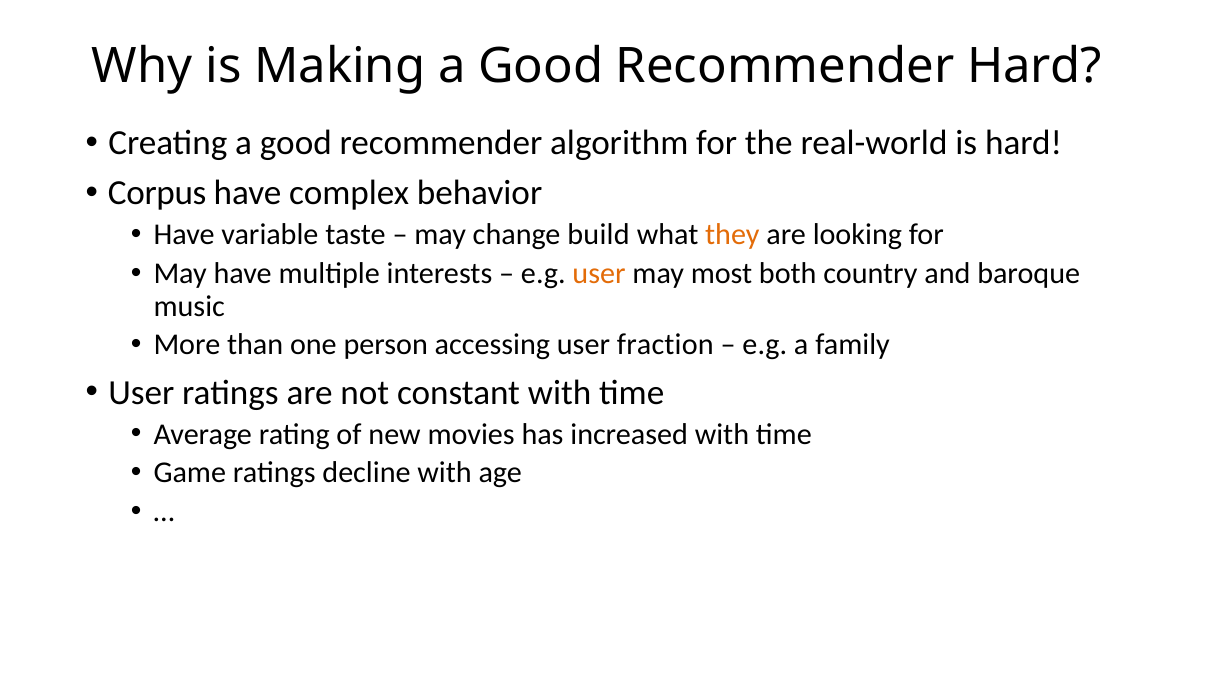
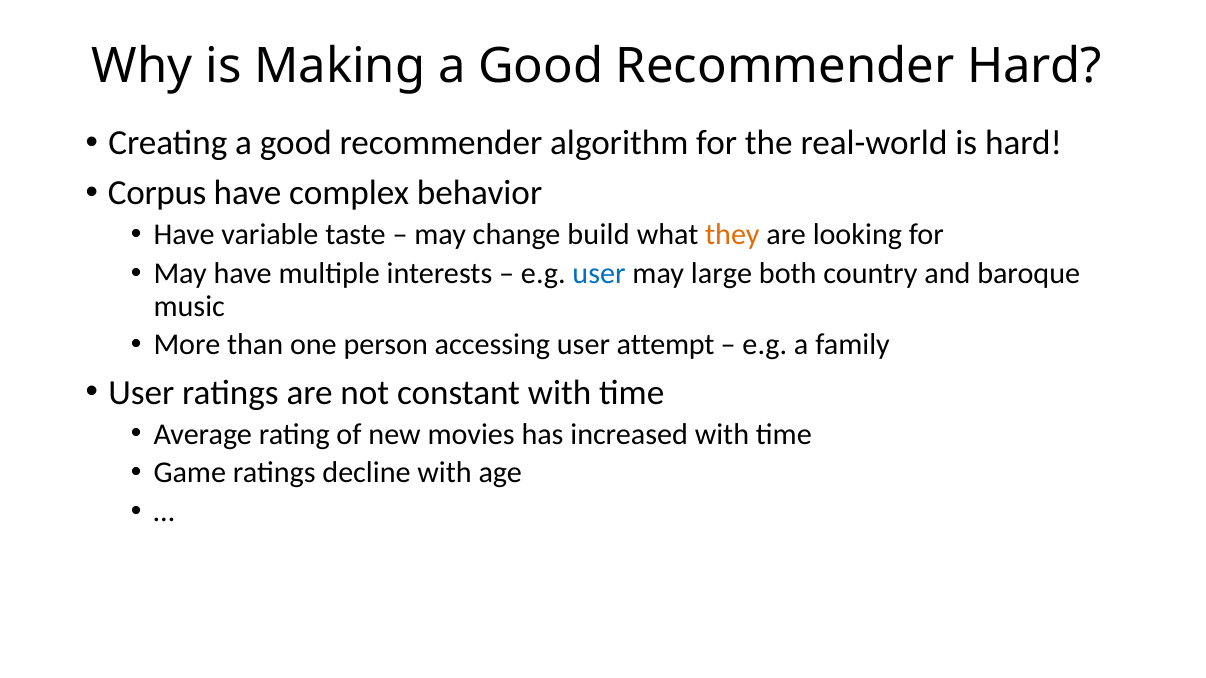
user colour: orange -> blue (599, 274)
most: most -> large (721, 274)
fraction: fraction -> attempt (666, 345)
